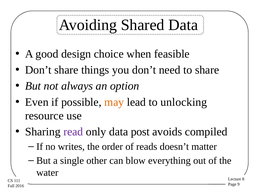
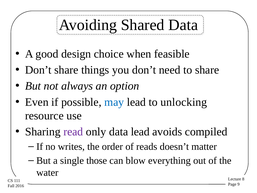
may colour: orange -> blue (114, 102)
data post: post -> lead (140, 132)
other: other -> those (97, 160)
